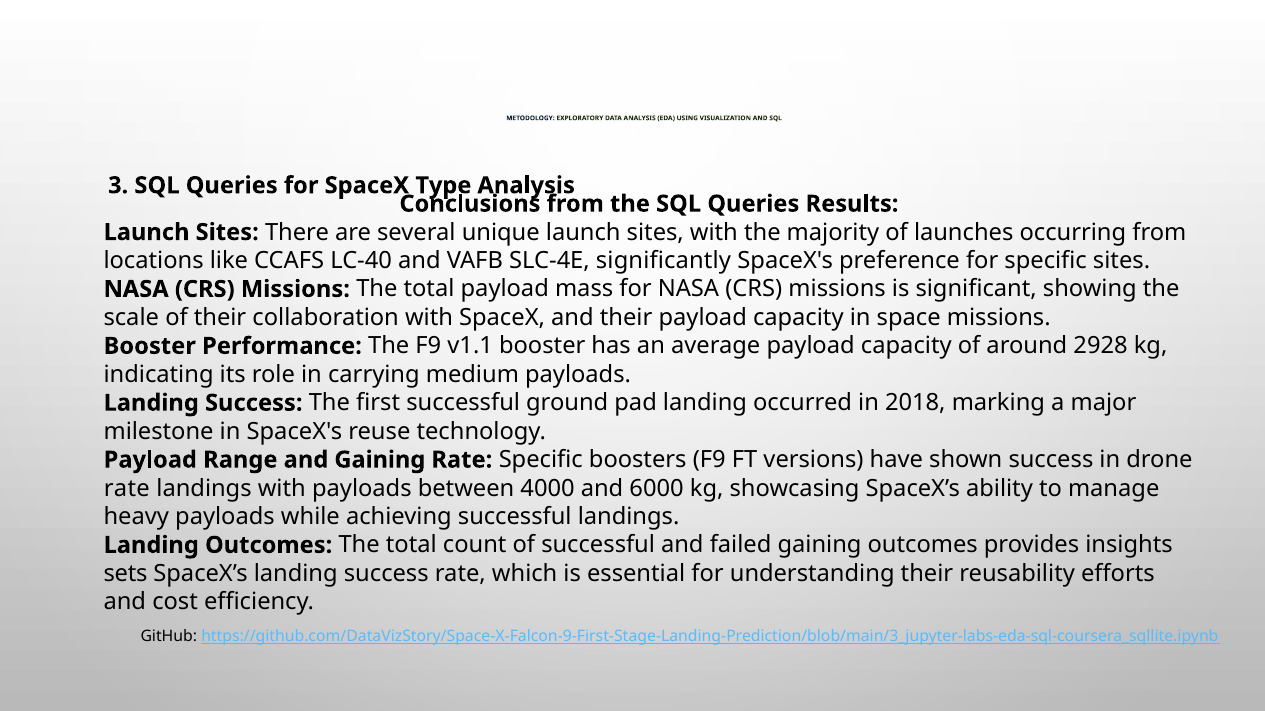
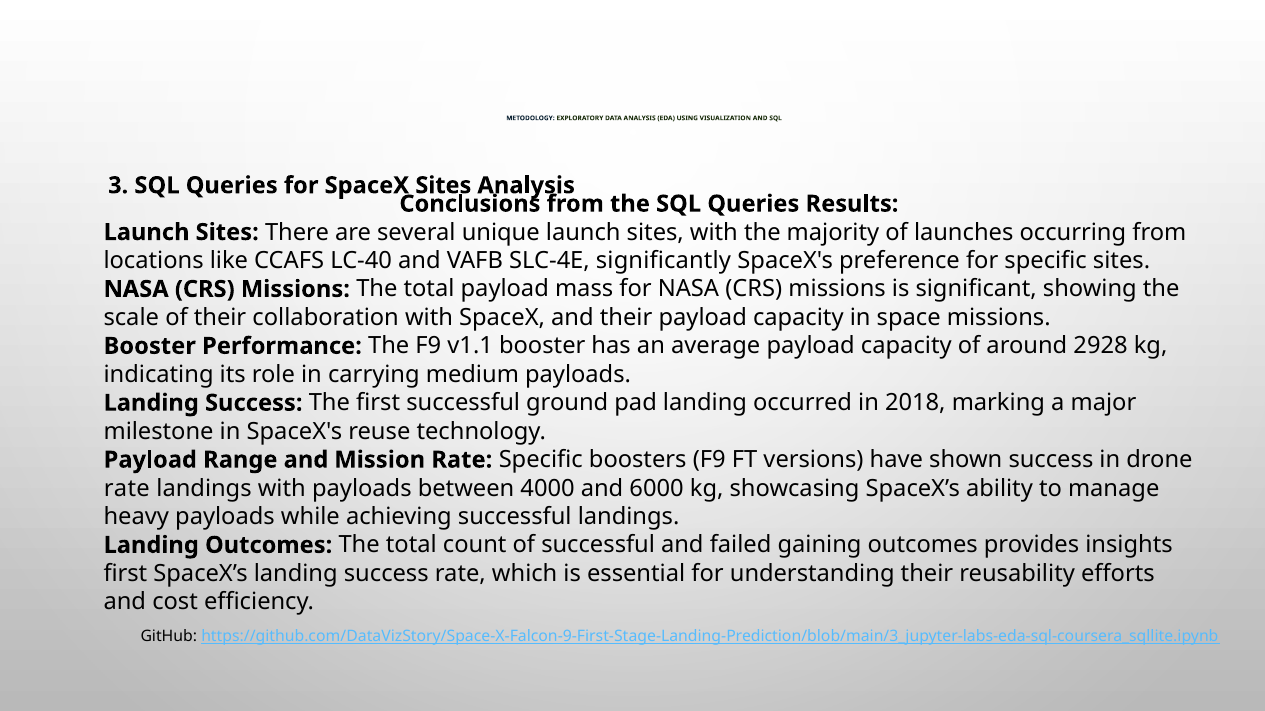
SpaceX Type: Type -> Sites (443, 186)
and Gaining: Gaining -> Mission (380, 460)
sets: sets -> first (125, 574)
